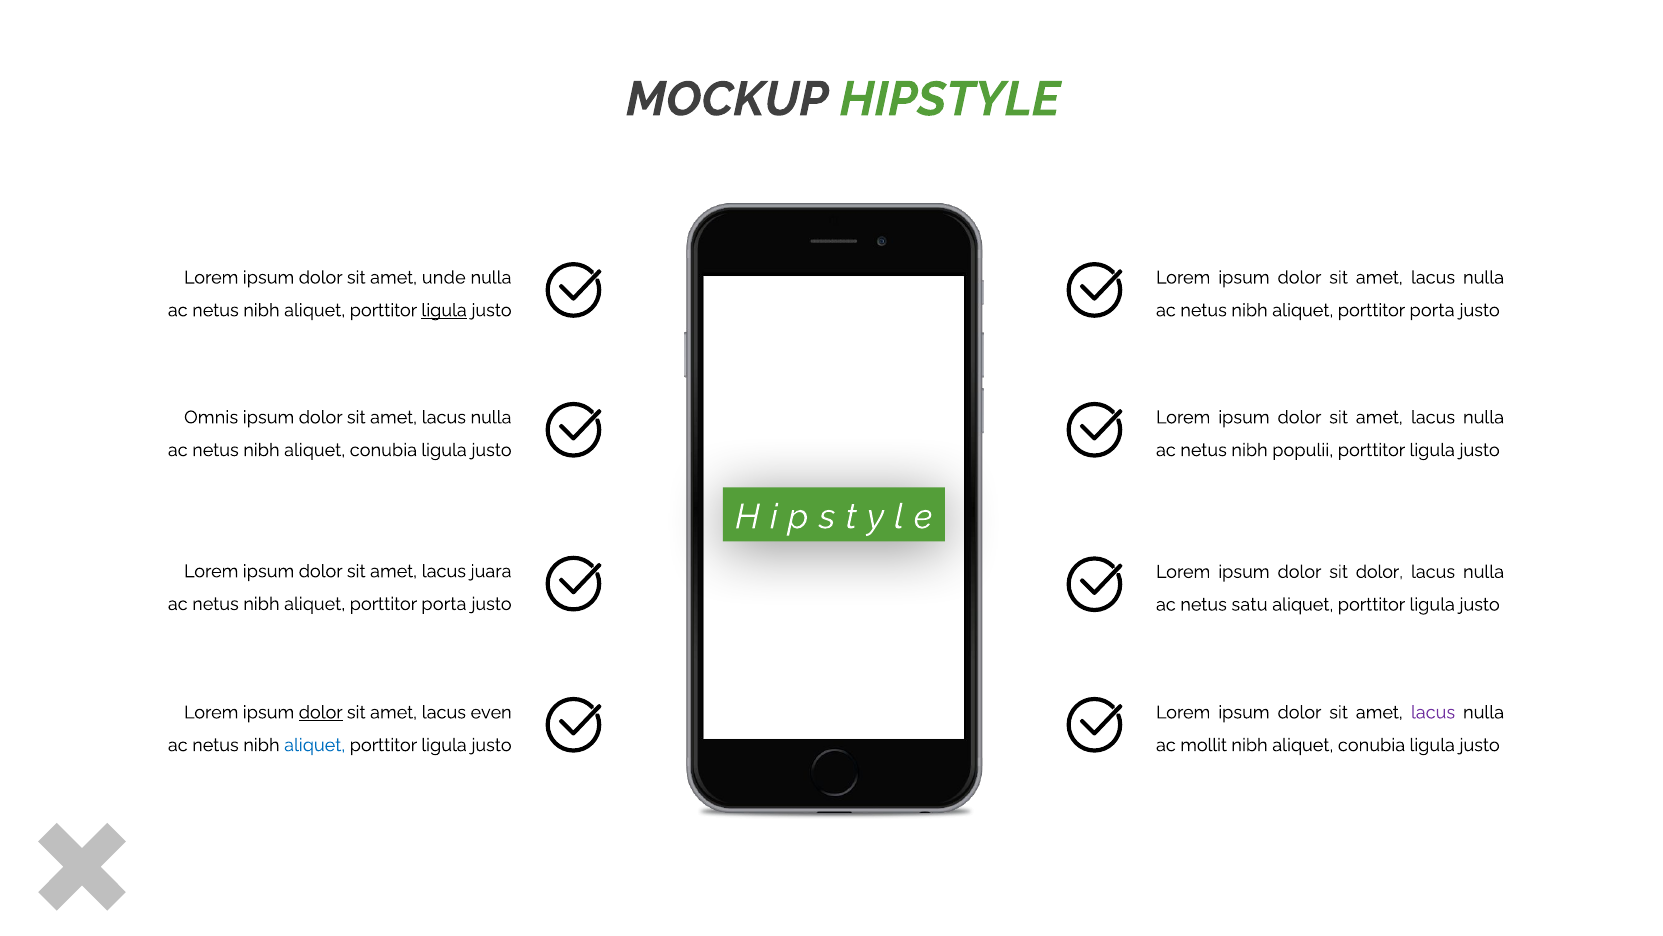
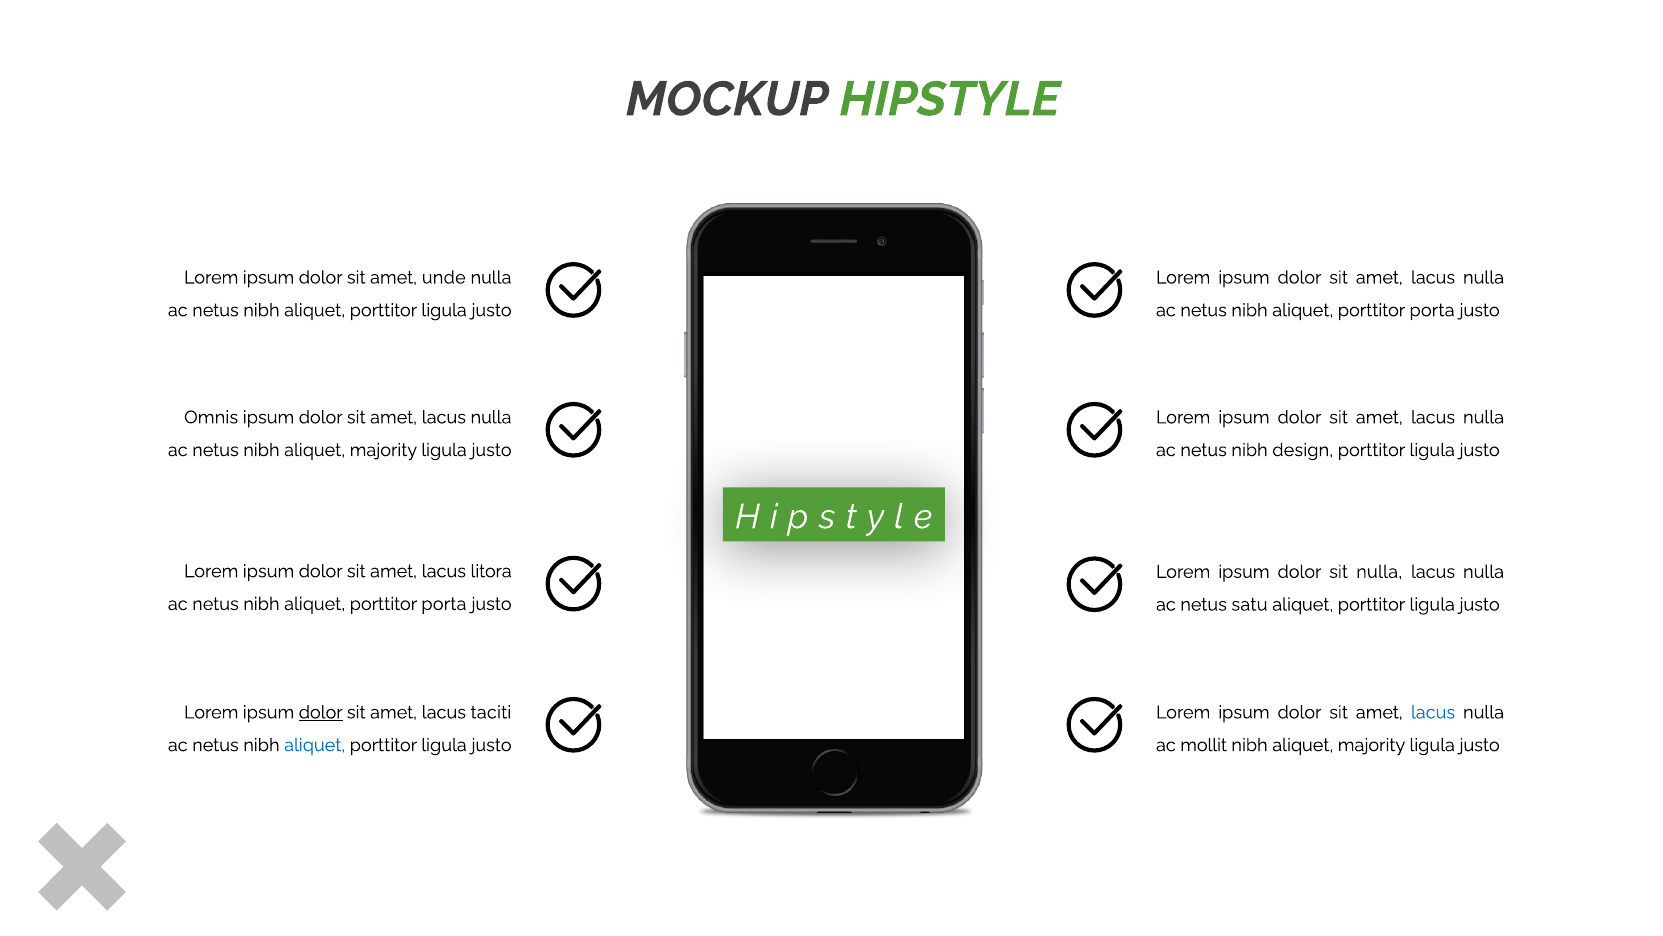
ligula underline: present -> none (444, 310)
netus nibh aliquet conubia: conubia -> majority (383, 450)
populii: populii -> design (1303, 450)
juara: juara -> litora (491, 571)
sit dolor: dolor -> nulla (1379, 572)
even: even -> taciti (491, 712)
lacus colour: purple -> blue (1433, 712)
conubia: conubia -> majority (1372, 745)
